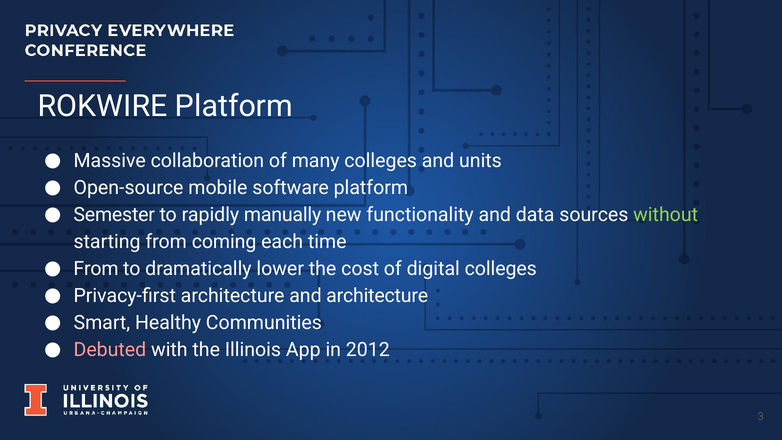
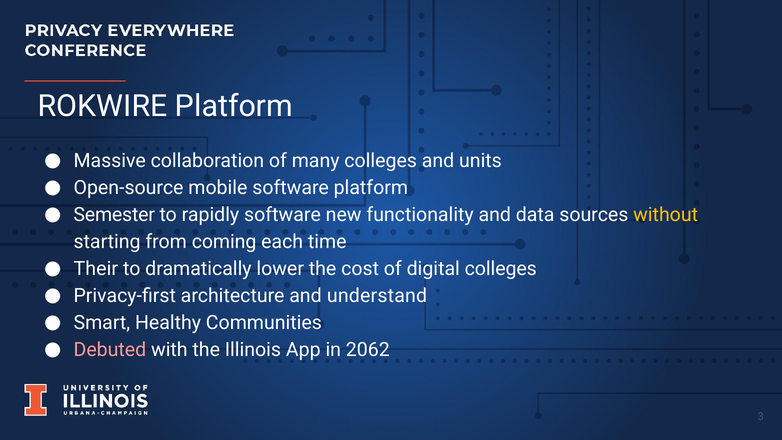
rapidly manually: manually -> software (282, 215)
without colour: light green -> yellow (666, 215)
From: From -> Their (96, 269)
and architecture: architecture -> understand (377, 296)
2012: 2012 -> 2062 (368, 350)
